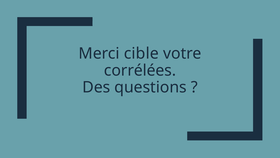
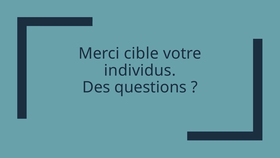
corrélées: corrélées -> individus (140, 70)
